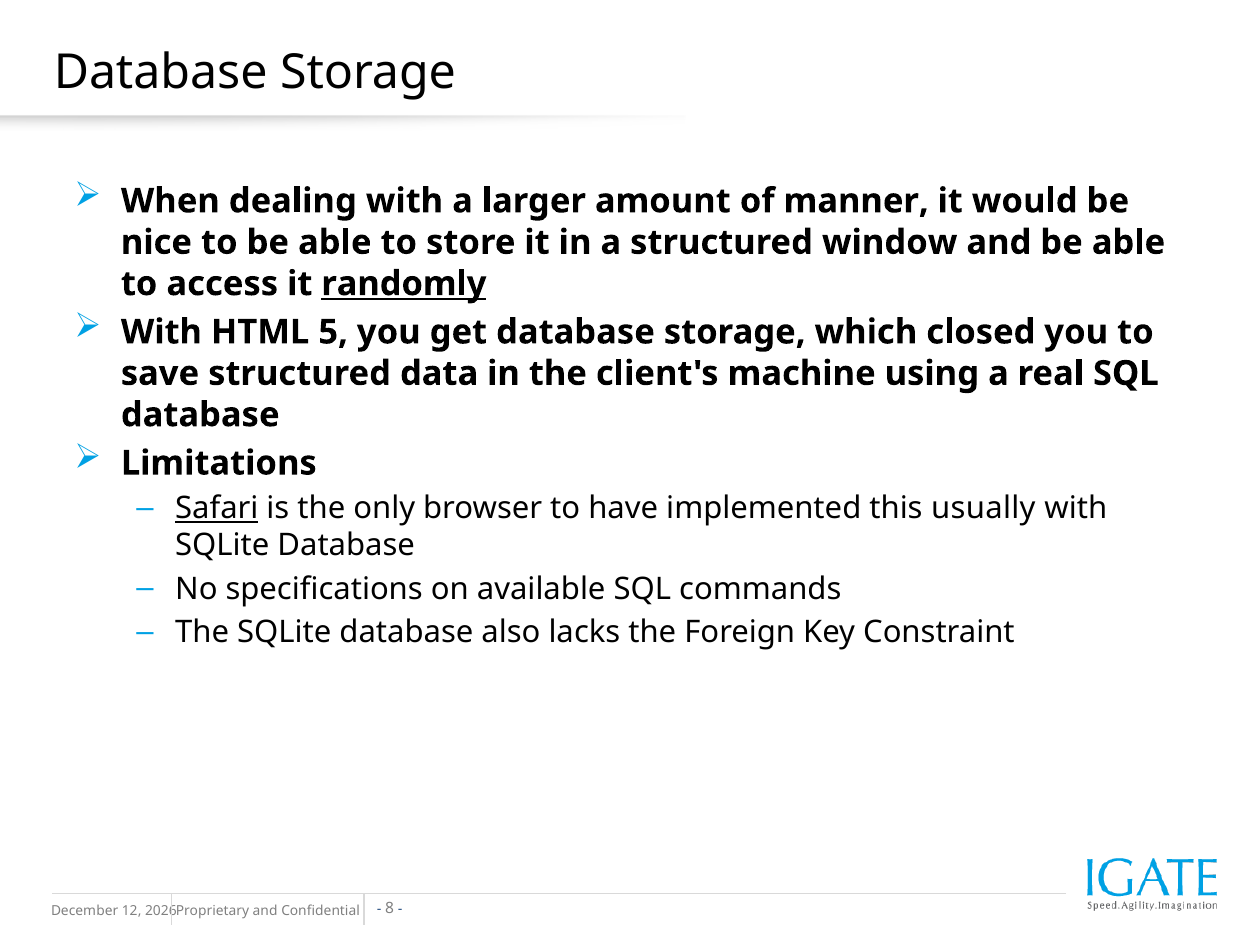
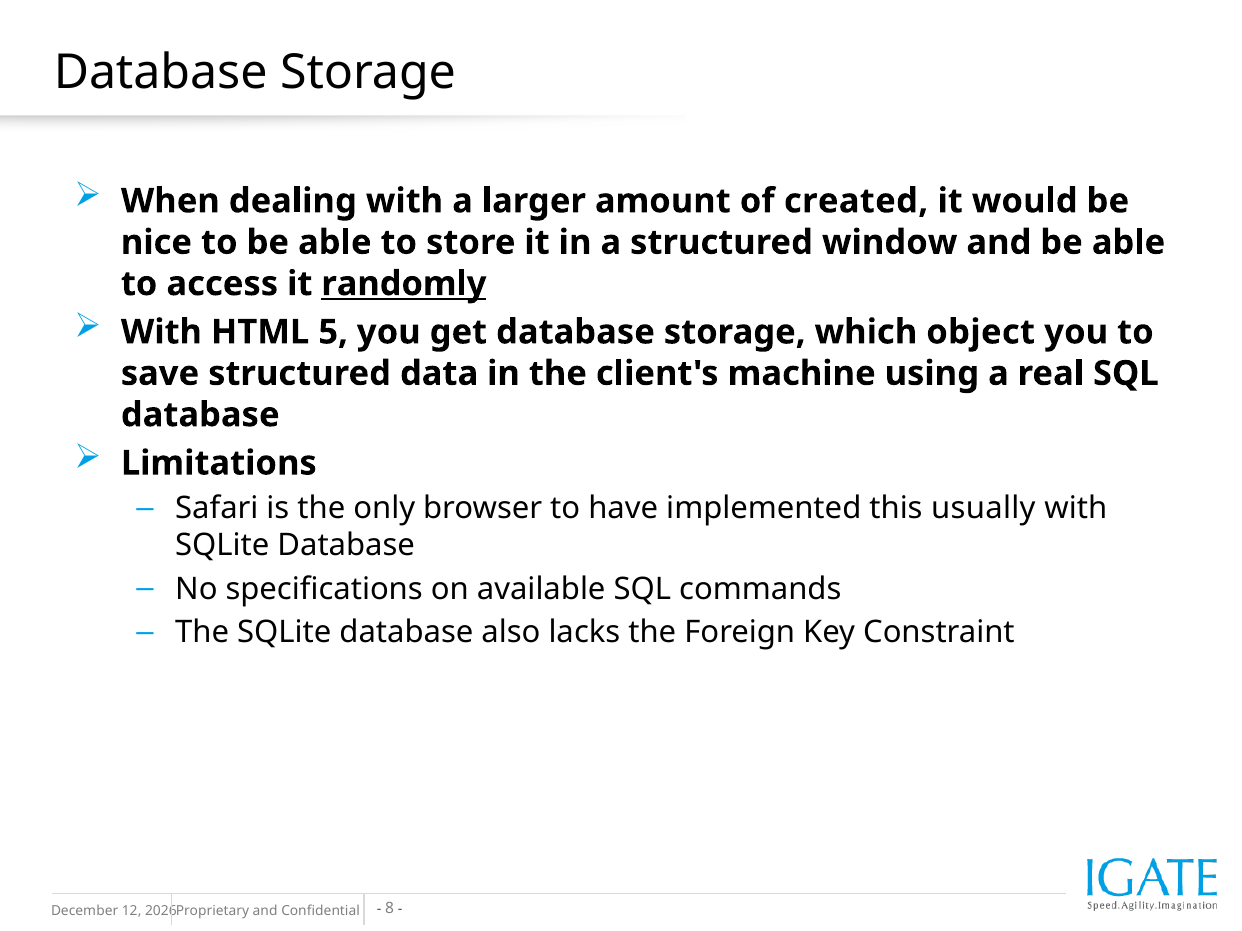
manner: manner -> created (856, 201)
closed: closed -> object (981, 332)
Safari underline: present -> none (217, 509)
